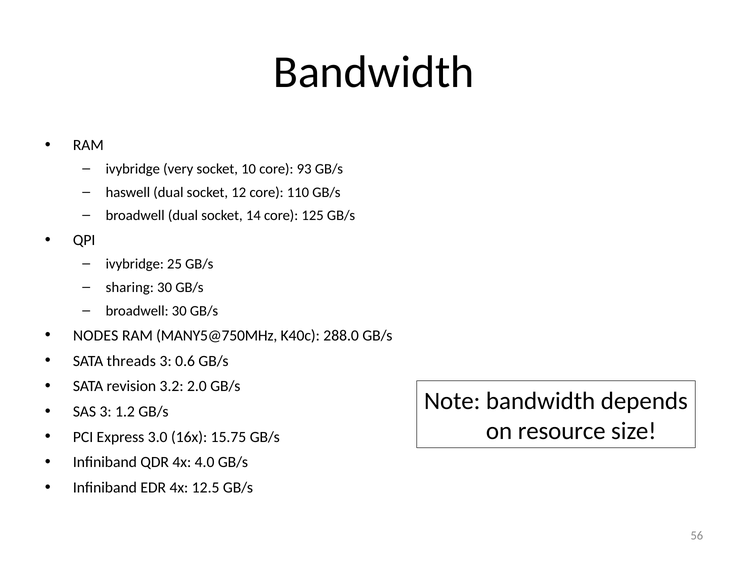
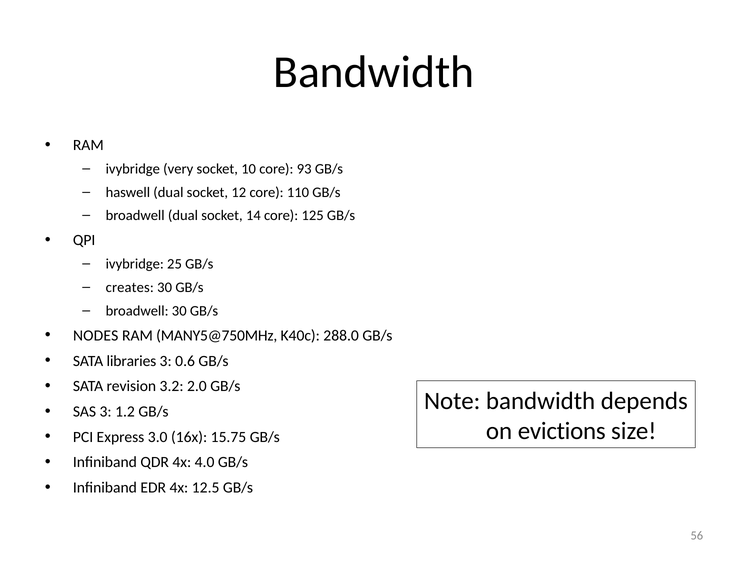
sharing: sharing -> creates (130, 287)
threads: threads -> libraries (131, 361)
resource: resource -> evictions (562, 431)
